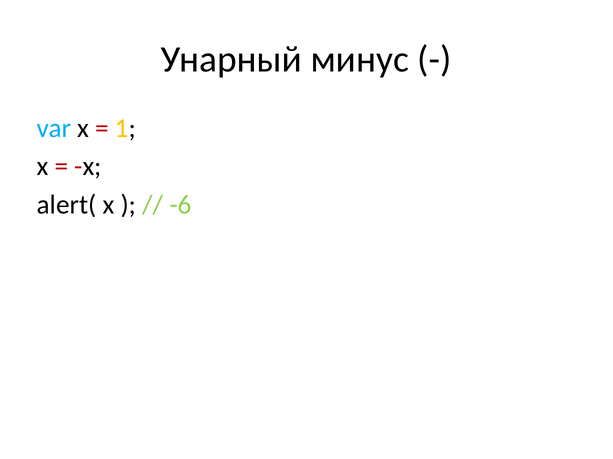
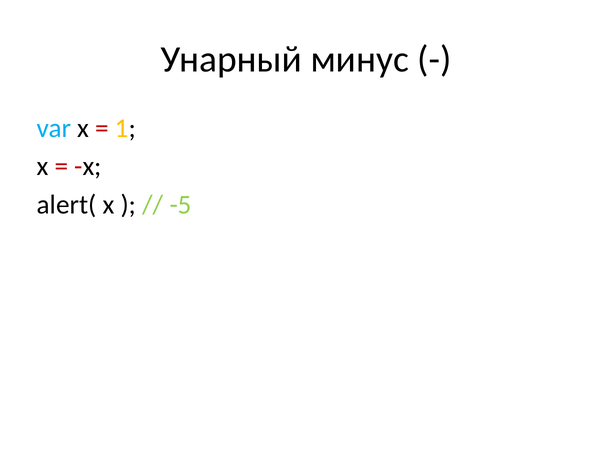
-6: -6 -> -5 (181, 205)
